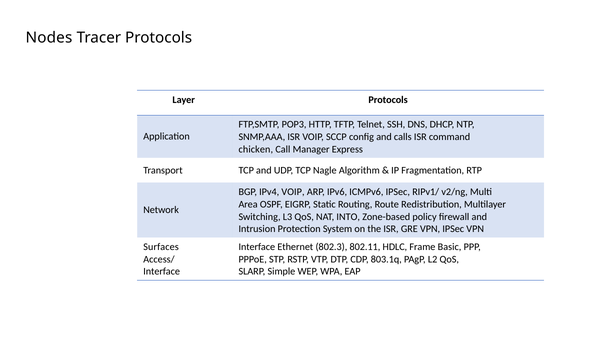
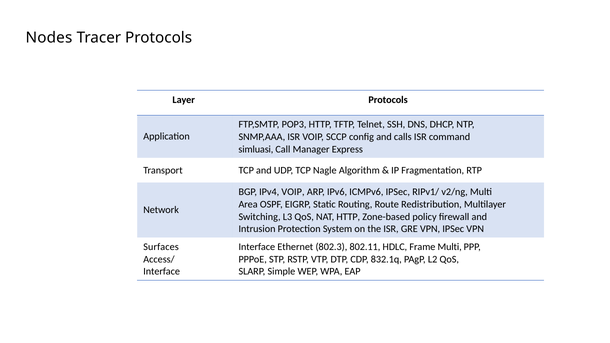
chicken: chicken -> simluasi (256, 149)
NAT INTO: INTO -> HTTP (348, 217)
Frame Basic: Basic -> Multi (450, 247)
803.1q: 803.1q -> 832.1q (386, 259)
